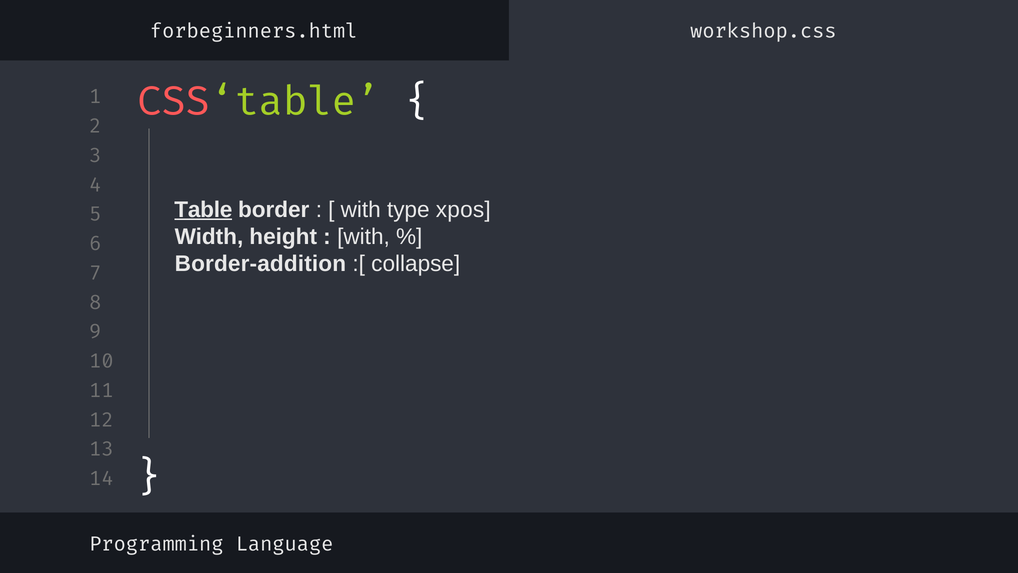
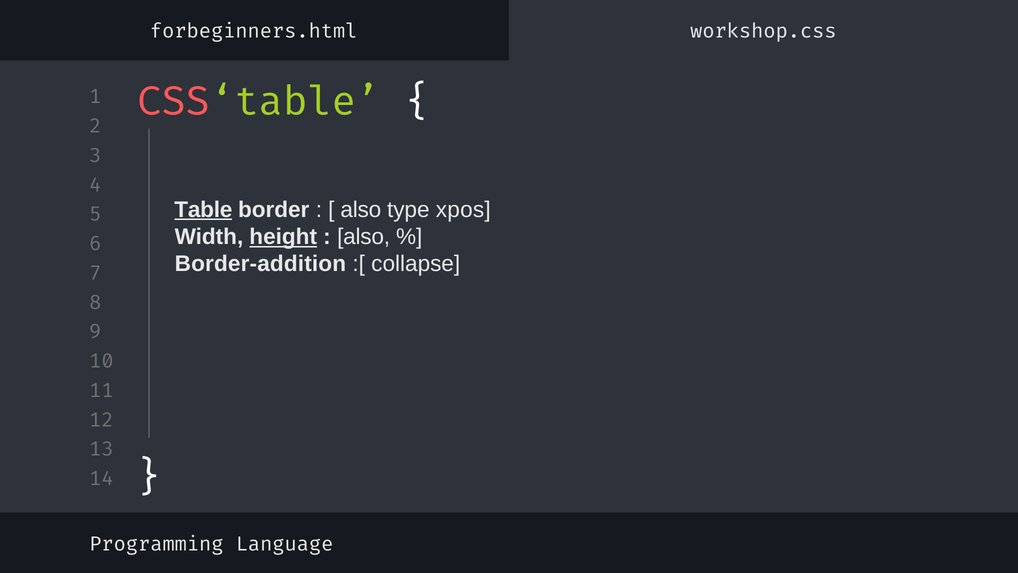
with: with -> also (361, 210)
height underline: none -> present (283, 237)
with: with -> also (364, 237)
